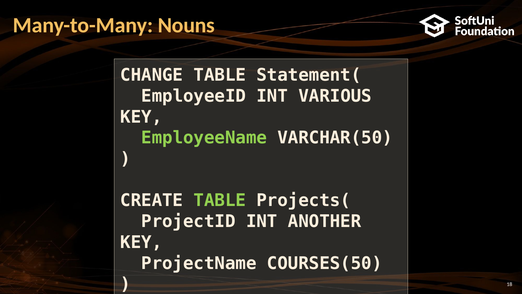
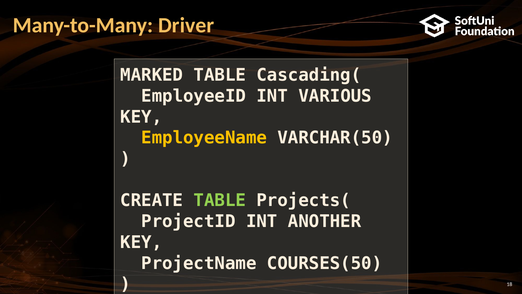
Nouns: Nouns -> Driver (186, 25)
CHANGE: CHANGE -> MARKED (152, 75)
Statement(: Statement( -> Cascading( (309, 75)
EmployeeName colour: light green -> yellow (204, 138)
